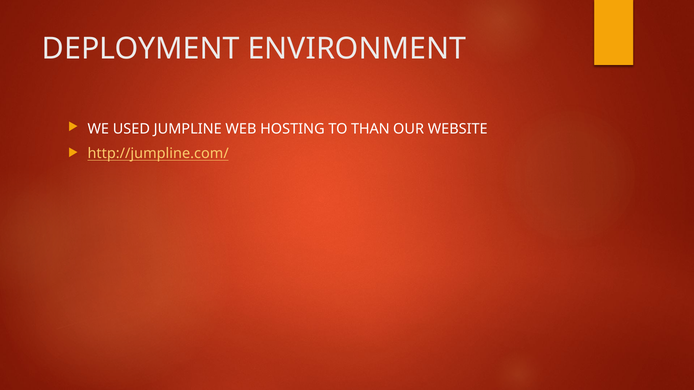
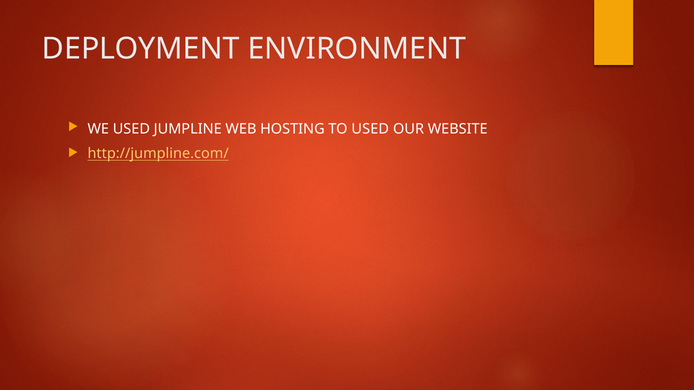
TO THAN: THAN -> USED (370, 129)
